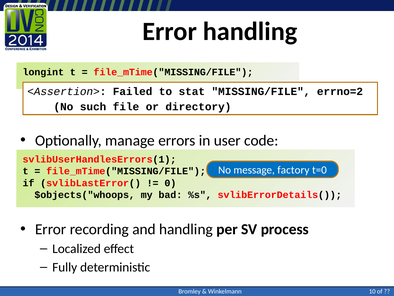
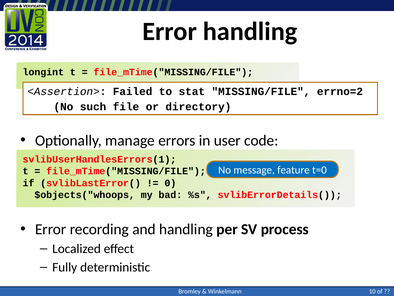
factory: factory -> feature (293, 170)
